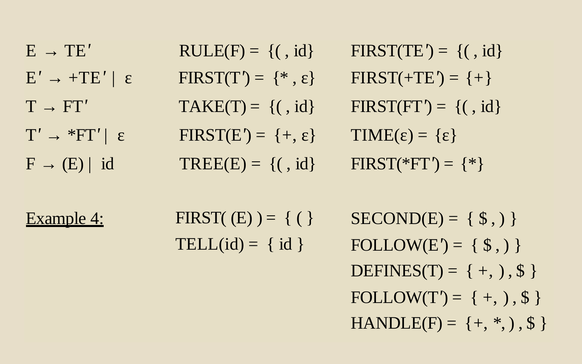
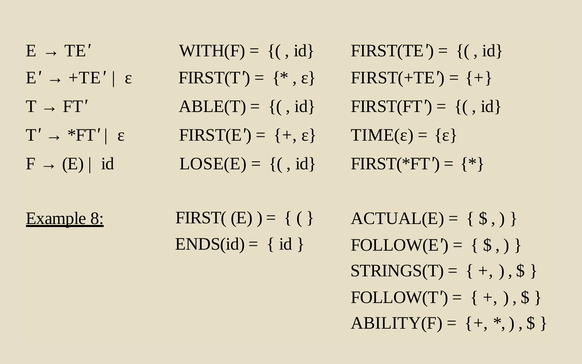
RULE(F: RULE(F -> WITH(F (212, 51)
TAKE(T: TAKE(T -> ABLE(T (213, 106)
TREE(E: TREE(E -> LOSE(E (213, 164)
4: 4 -> 8 (97, 218)
SECOND(E: SECOND(E -> ACTUAL(E (397, 218)
TELL(id: TELL(id -> ENDS(id (210, 244)
DEFINES(T: DEFINES(T -> STRINGS(T (397, 271)
HANDLE(F: HANDLE(F -> ABILITY(F (397, 323)
